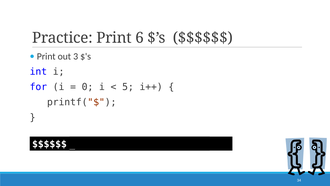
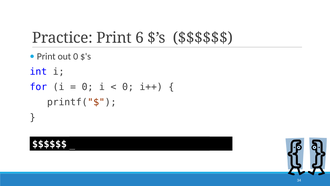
out 3: 3 -> 0 (76, 56)
5: 5 -> 0 (128, 87)
